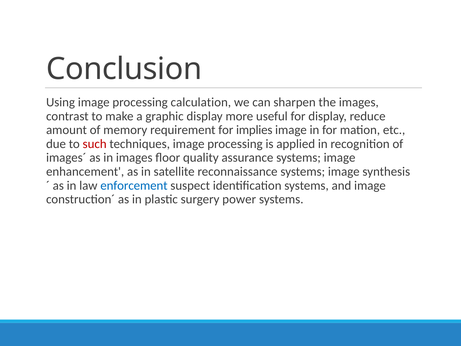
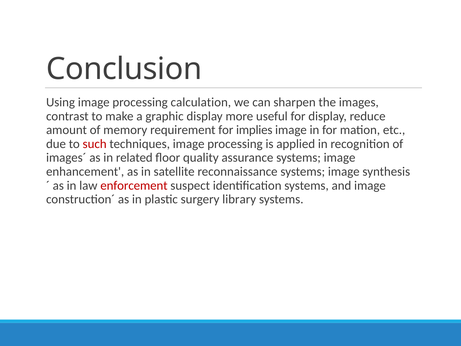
in images: images -> related (134, 158)
enforcement colour: blue -> red (134, 185)
power: power -> library (239, 199)
